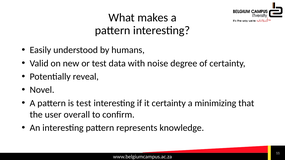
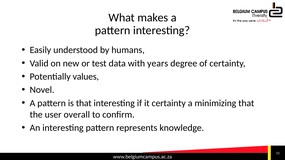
noise: noise -> years (158, 63)
reveal: reveal -> values (86, 77)
is test: test -> that (84, 103)
